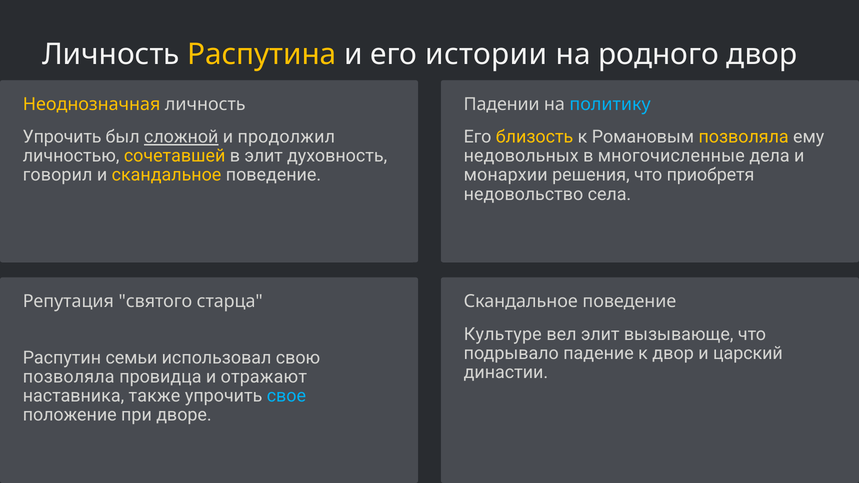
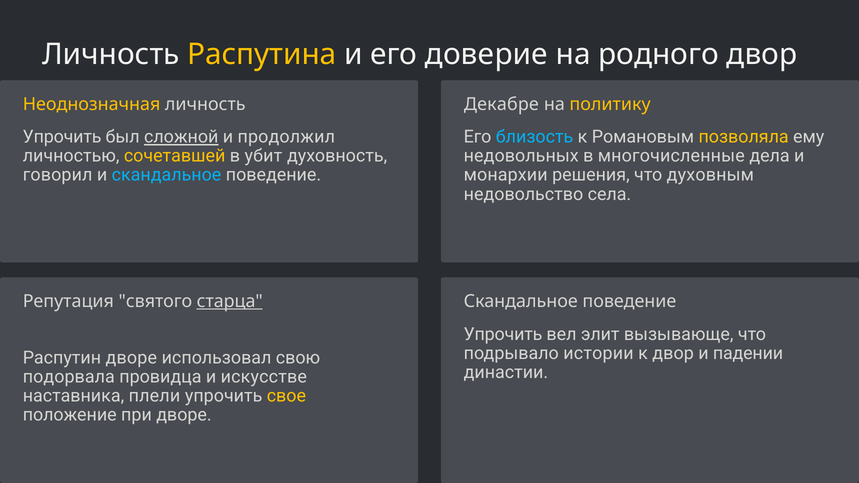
истории: истории -> доверие (486, 55)
Падении: Падении -> Декабре (501, 104)
политику colour: light blue -> yellow (610, 104)
близость colour: yellow -> light blue (535, 137)
в элит: элит -> убит (263, 156)
скандальное colour: yellow -> light blue (167, 175)
приобретя: приобретя -> духовным (710, 175)
старца underline: none -> present (230, 302)
Культуре: Культуре -> Упрочить (503, 334)
падение: падение -> истории (598, 353)
царский: царский -> падении (748, 353)
Распутин семьи: семьи -> дворе (131, 358)
позволяла: позволяла -> подорвала (69, 377)
отражают: отражают -> искусстве (264, 377)
также: также -> плели (154, 396)
свое colour: light blue -> yellow (286, 396)
